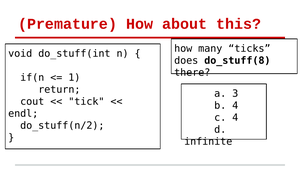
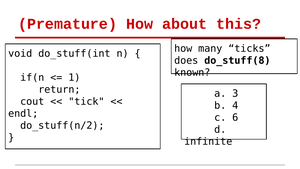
there: there -> known (192, 72)
c 4: 4 -> 6 (235, 117)
